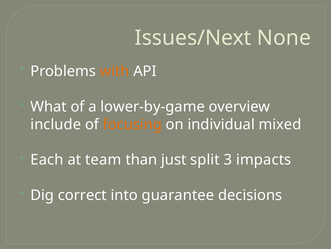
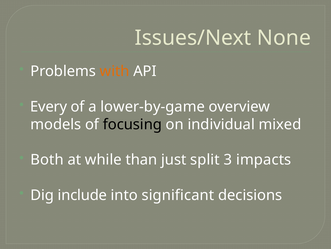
What: What -> Every (49, 106)
include: include -> models (56, 124)
focusing colour: orange -> black (132, 124)
Each: Each -> Both (47, 159)
team: team -> while (103, 159)
correct: correct -> include (82, 195)
guarantee: guarantee -> significant (178, 195)
